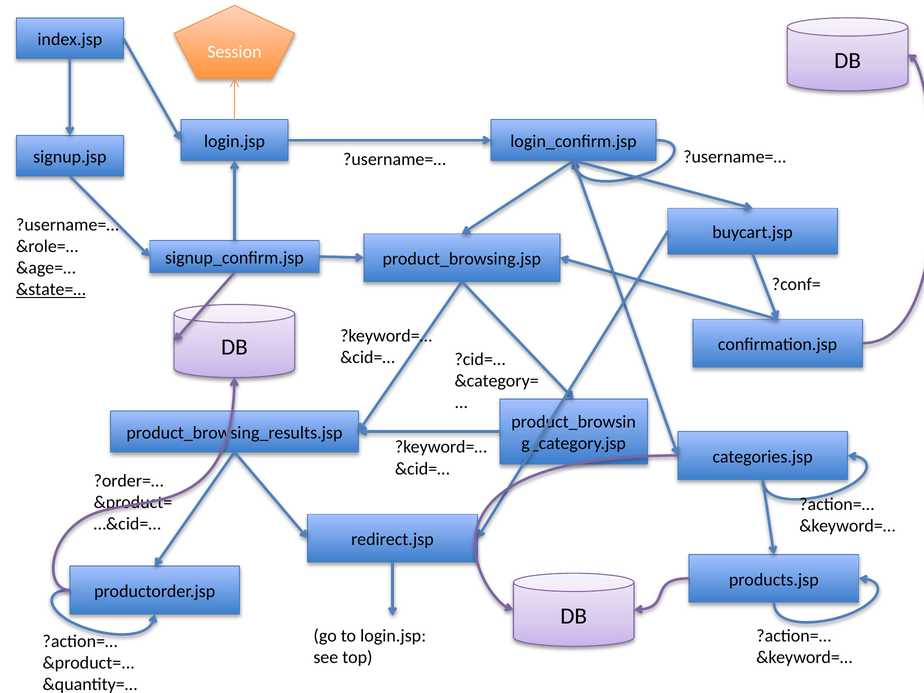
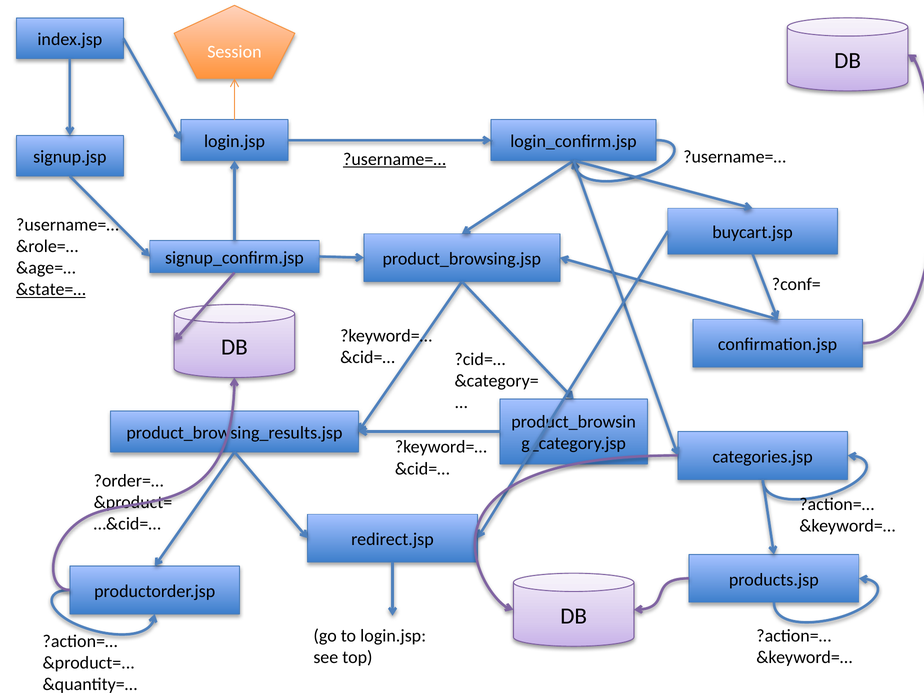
?username=… underline: none -> present (394, 159)
